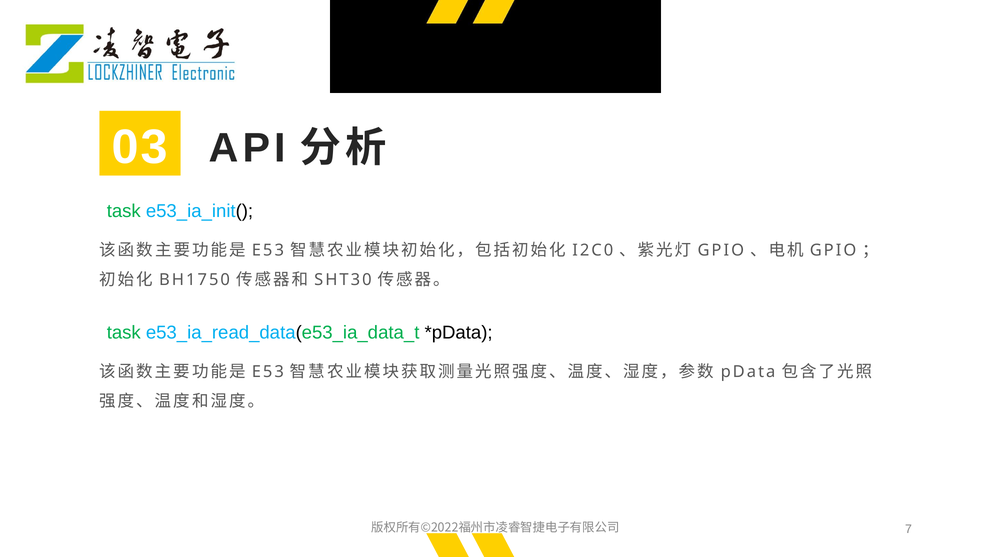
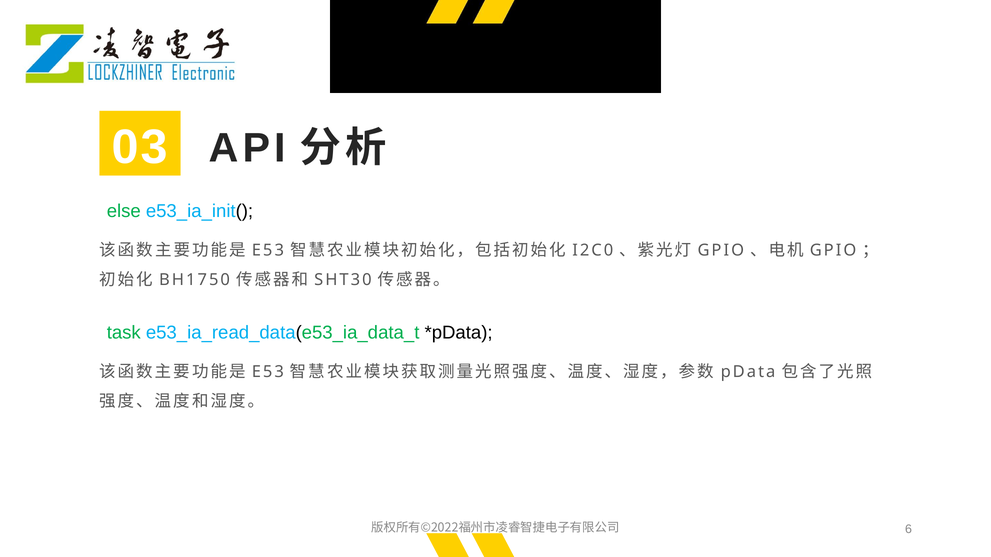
task: task -> else (124, 211)
7: 7 -> 6 (909, 530)
